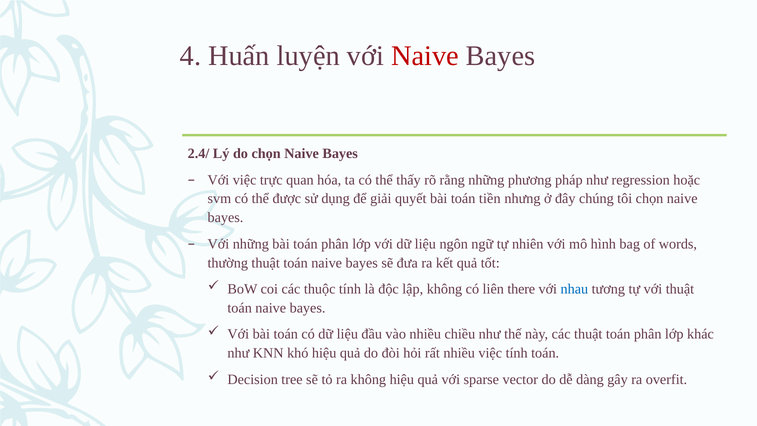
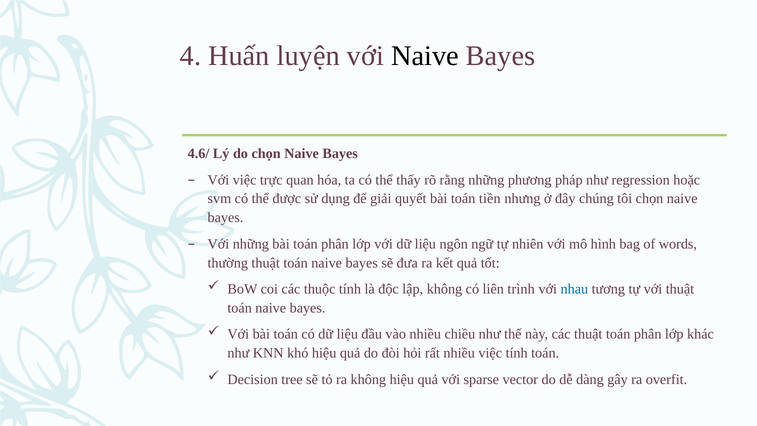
Naive colour: red -> black (425, 56)
2.4/: 2.4/ -> 4.6/ (199, 154)
there: there -> trình (521, 289)
